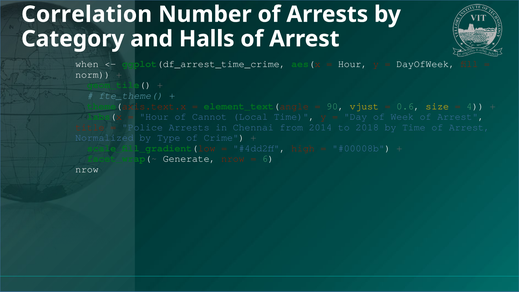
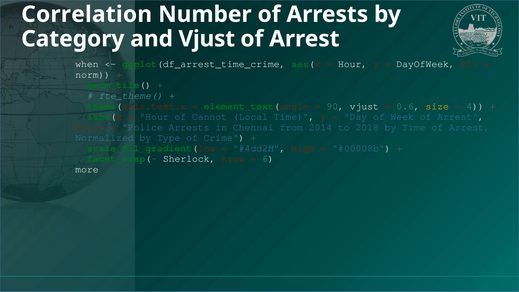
and Halls: Halls -> Vjust (207, 39)
vjust colour: yellow -> white (364, 106)
Generate: Generate -> Sherlock (189, 159)
nrow: nrow -> more (87, 169)
